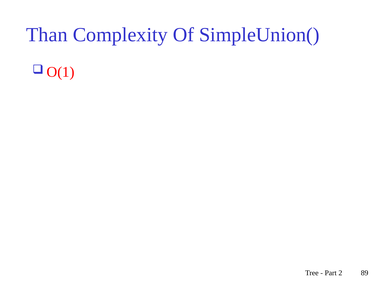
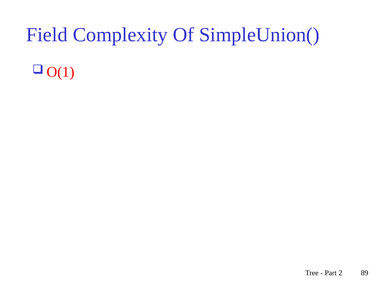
Than: Than -> Field (47, 35)
